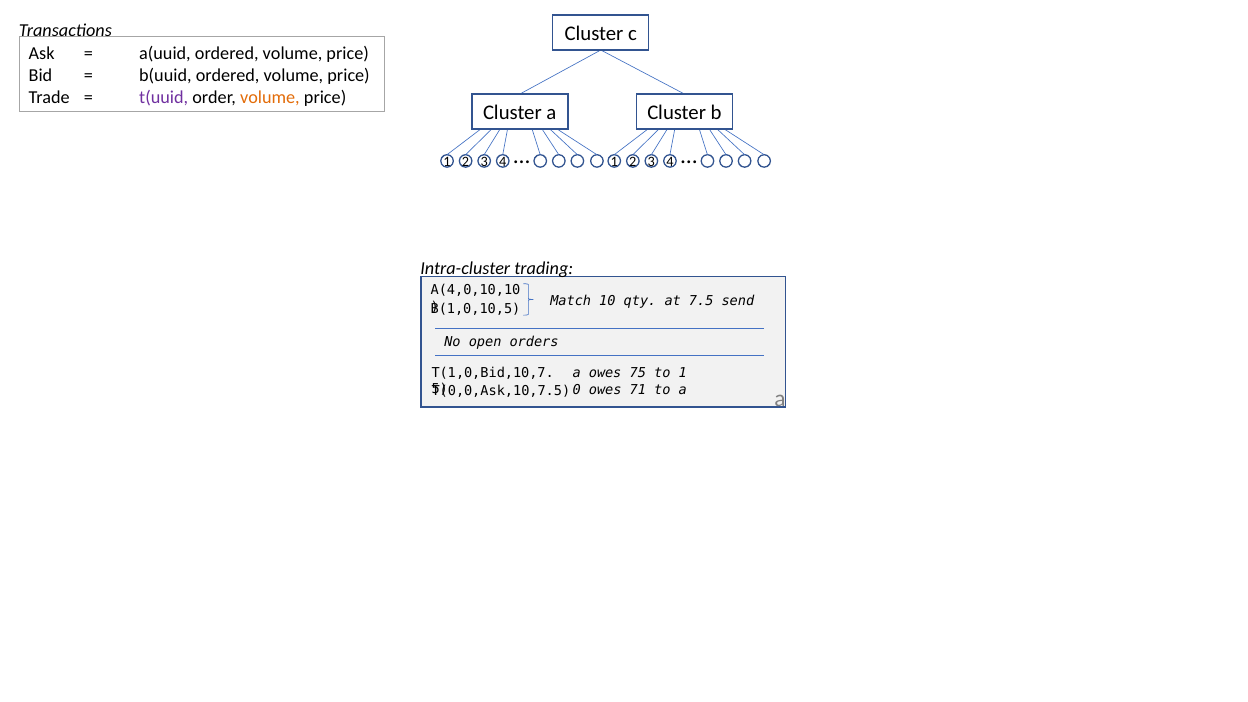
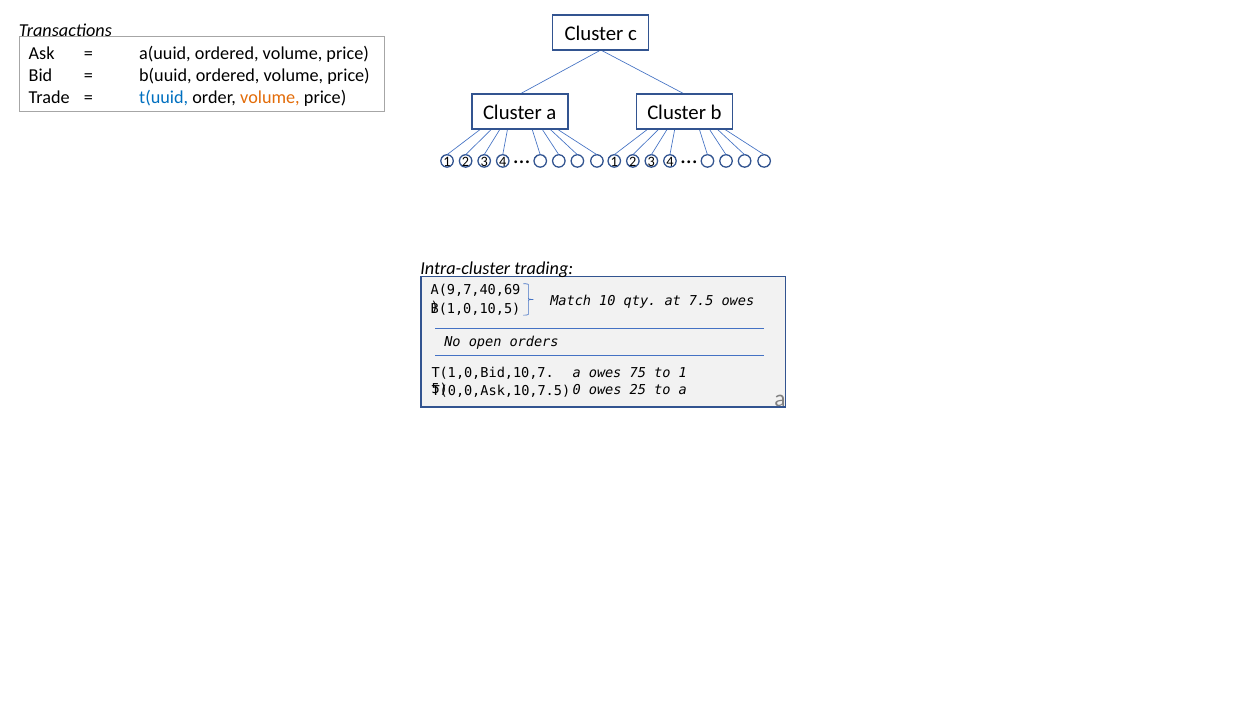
t(uuid colour: purple -> blue (164, 97)
A(4,0,10,10: A(4,0,10,10 -> A(9,7,40,69 (476, 290)
7.5 send: send -> owes (738, 301)
71: 71 -> 25 (638, 390)
